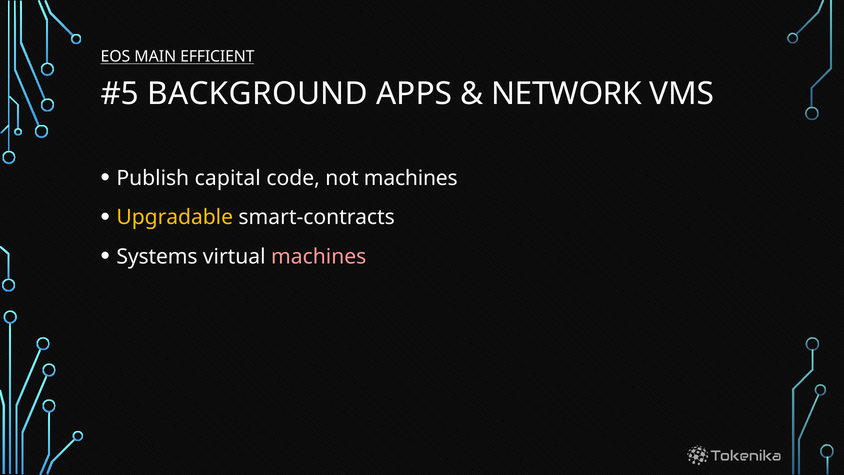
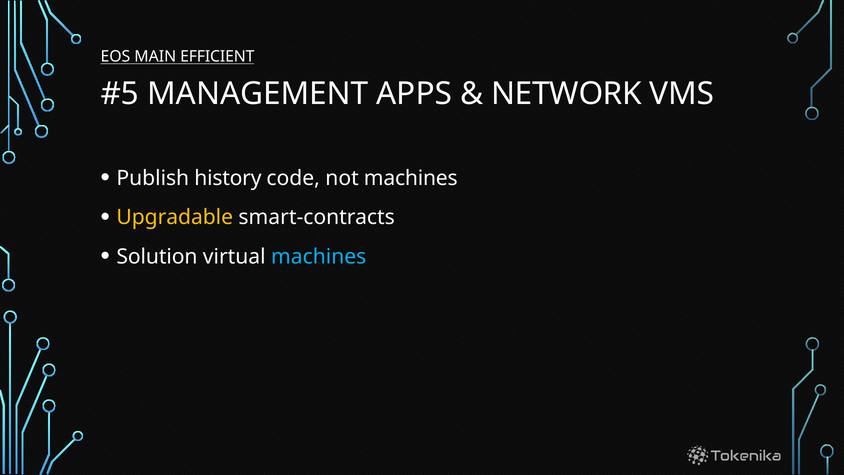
BACKGROUND: BACKGROUND -> MANAGEMENT (258, 94)
capital: capital -> history (228, 178)
Systems: Systems -> Solution (157, 256)
machines colour: pink -> light blue (319, 256)
